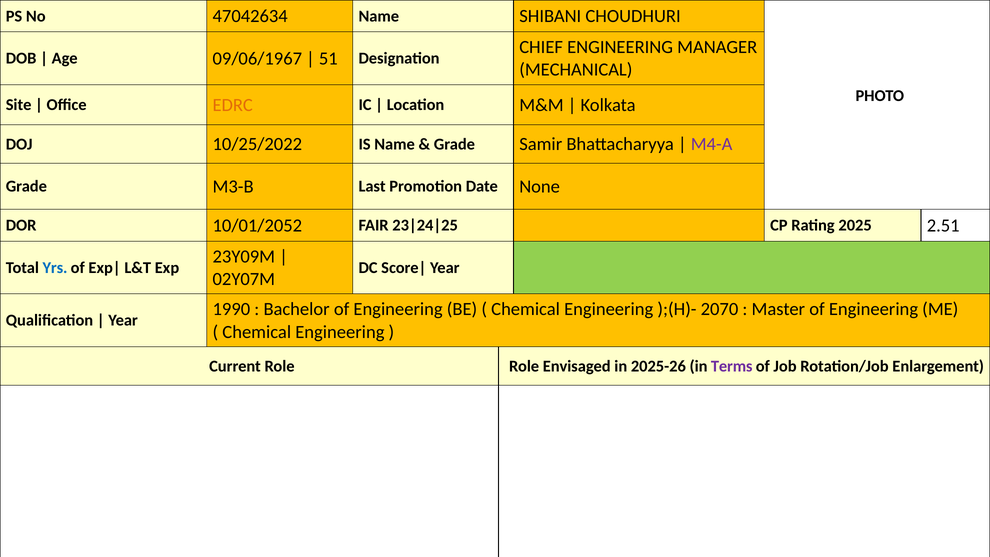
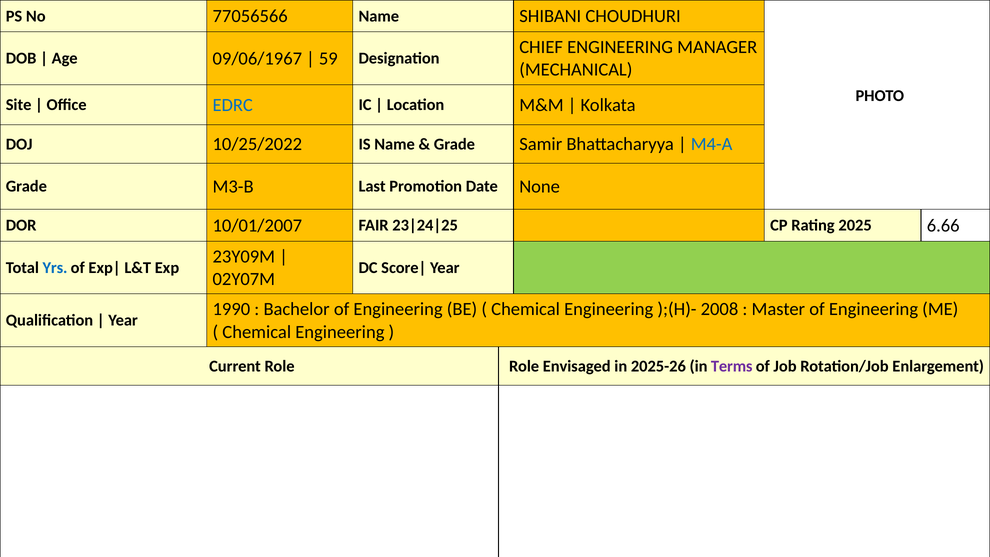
47042634: 47042634 -> 77056566 (250, 16)
51: 51 -> 59 (328, 58)
EDRC colour: orange -> blue (233, 105)
M4-A colour: purple -> blue (712, 144)
10/01/2052: 10/01/2052 -> 10/01/2007 (257, 225)
2.51: 2.51 -> 6.66 (943, 225)
2070: 2070 -> 2008 (719, 309)
